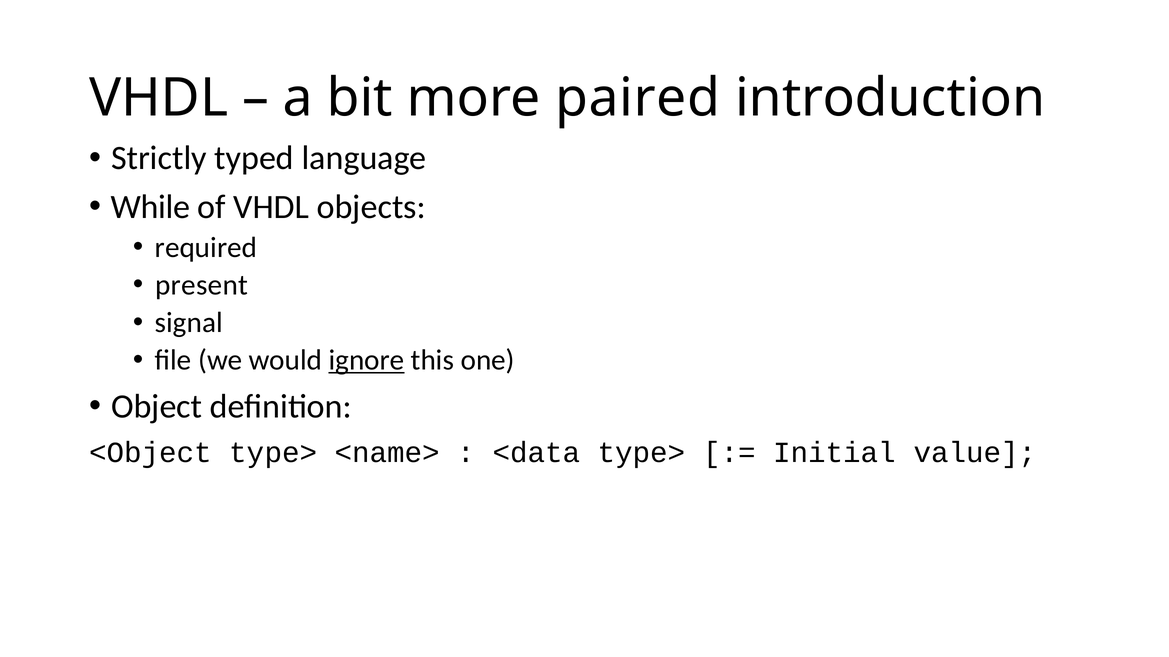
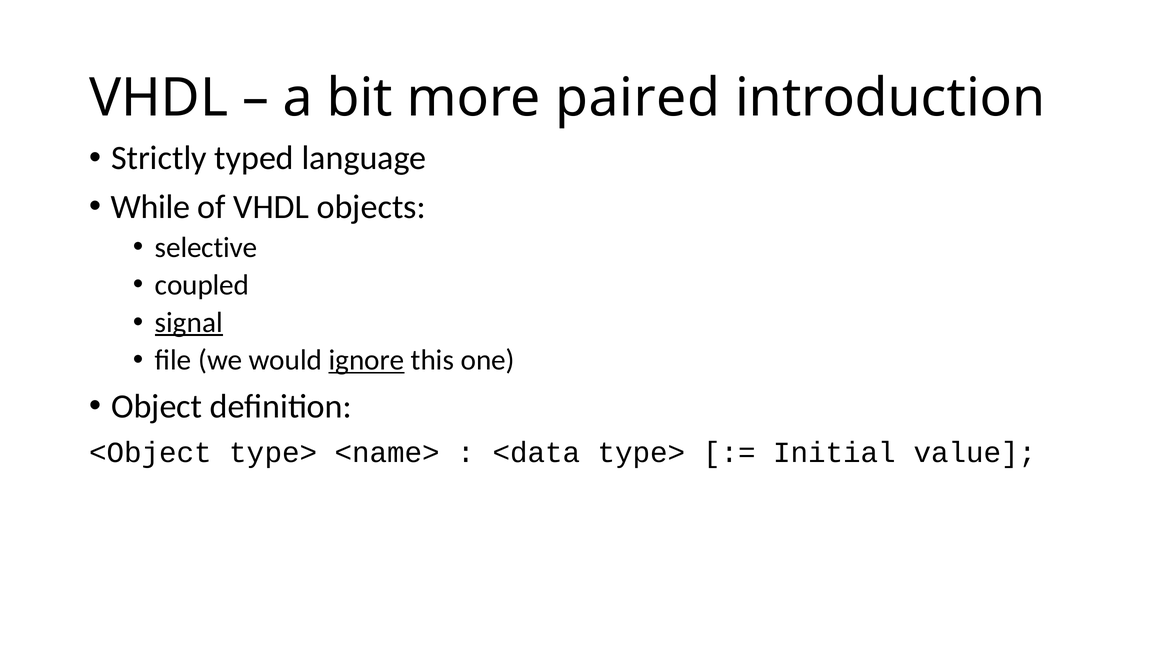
required: required -> selective (206, 248)
present: present -> coupled (202, 285)
signal underline: none -> present (189, 323)
